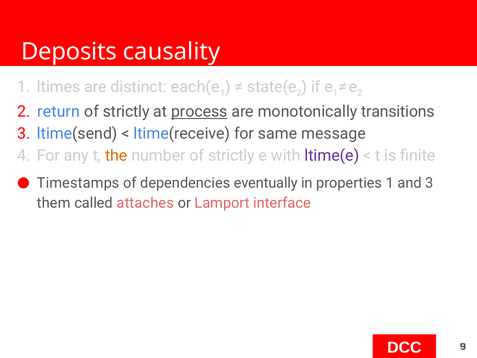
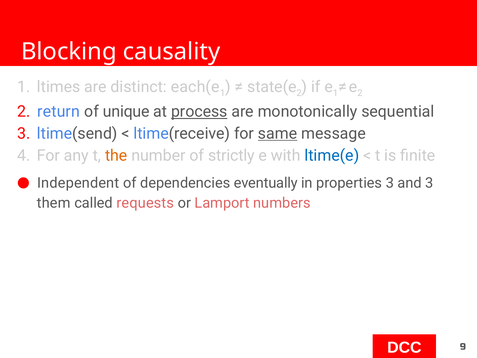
Deposits: Deposits -> Blocking (69, 52)
strictly: strictly -> unique (126, 111)
transitions: transitions -> sequential (398, 111)
same underline: none -> present (278, 133)
ltime(e colour: purple -> blue (332, 155)
Timestamps: Timestamps -> Independent (78, 183)
properties 1: 1 -> 3 (390, 183)
attaches: attaches -> requests (145, 203)
interface: interface -> numbers (282, 203)
